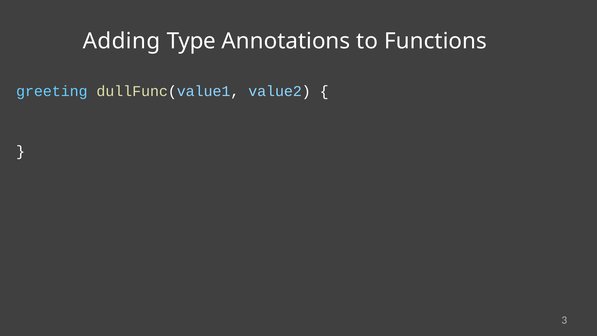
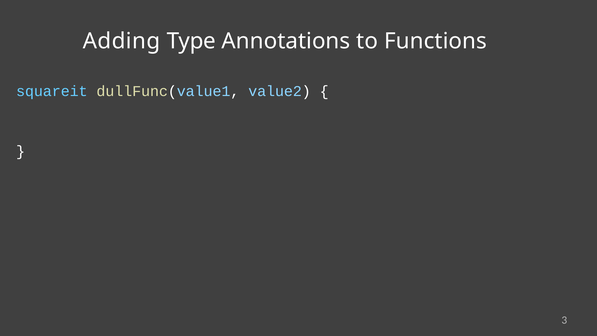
greeting: greeting -> squareit (52, 91)
